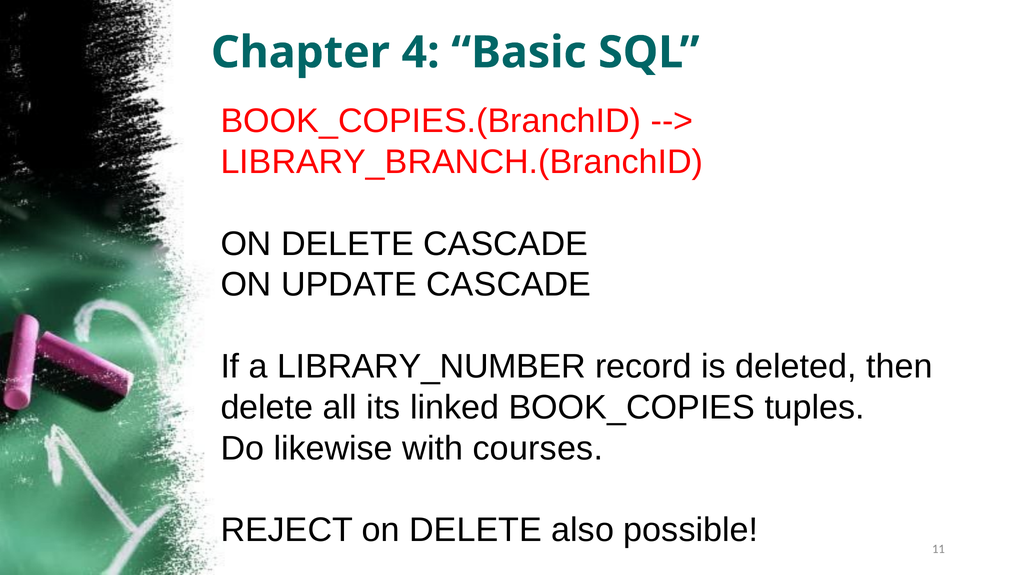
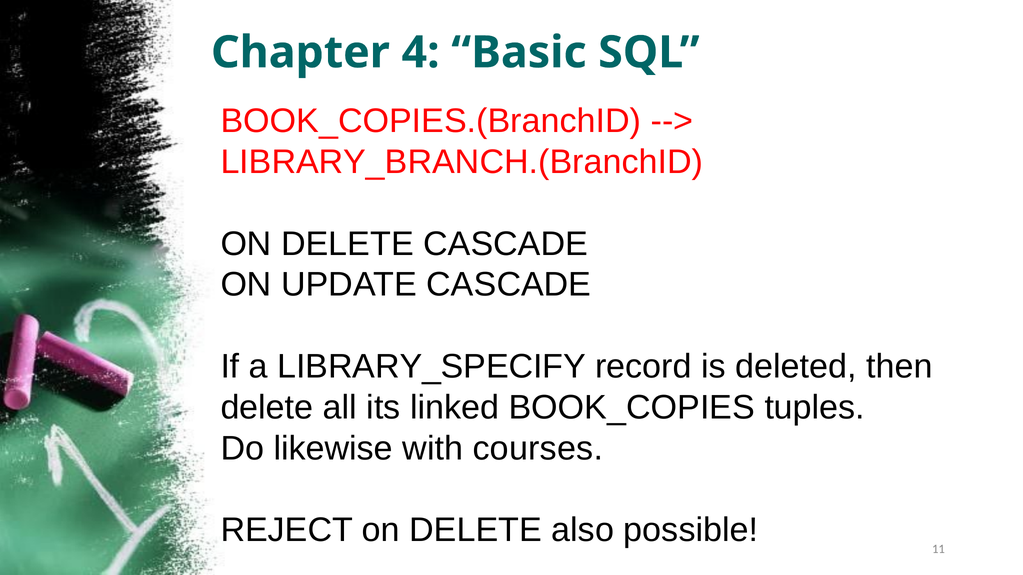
LIBRARY_NUMBER: LIBRARY_NUMBER -> LIBRARY_SPECIFY (432, 367)
